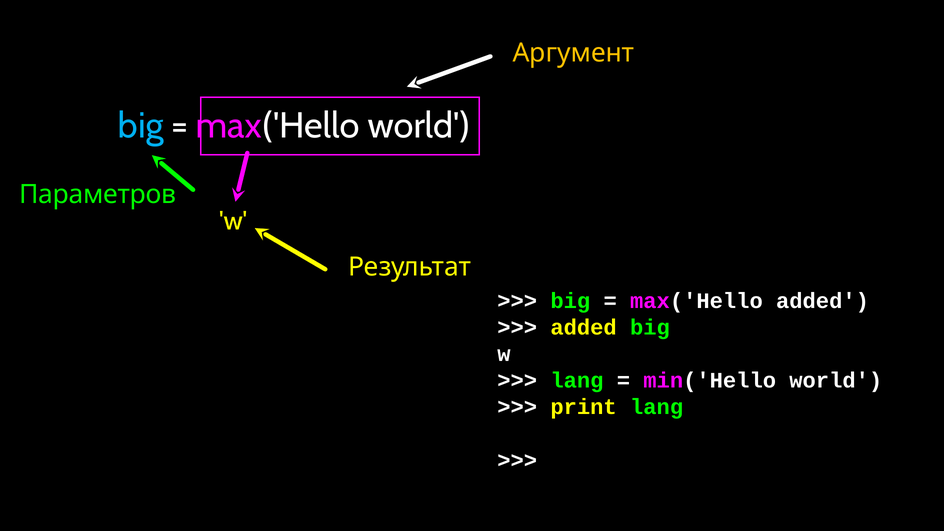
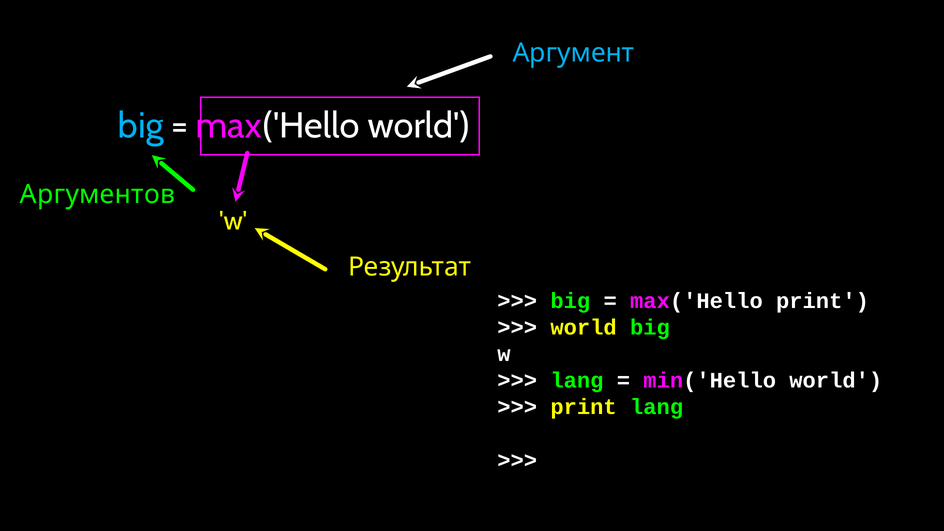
Аргумент colour: yellow -> light blue (573, 53)
Параметров: Параметров -> Аргументов (98, 195)
max('Hello added: added -> print (823, 301)
added: added -> world (584, 328)
